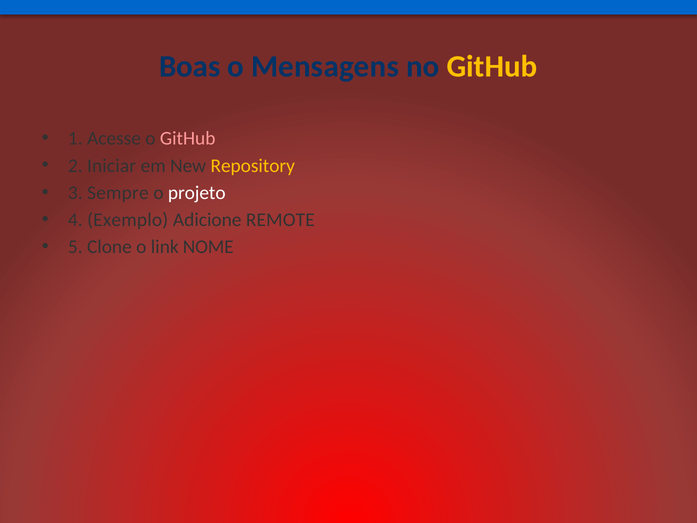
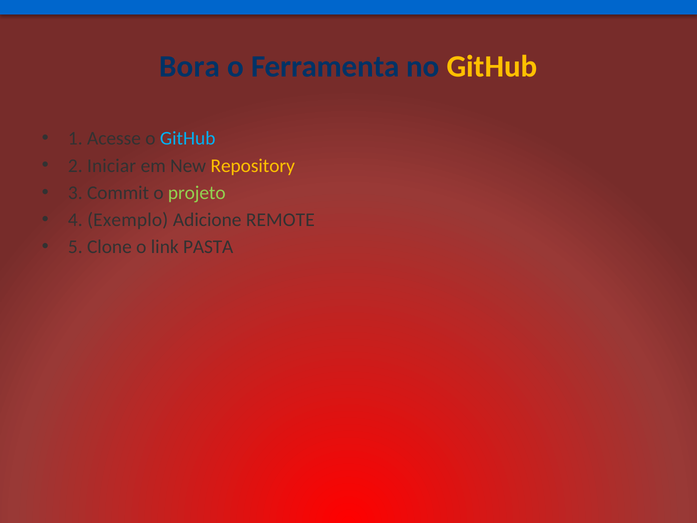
Boas: Boas -> Bora (190, 67)
Mensagens: Mensagens -> Ferramenta (325, 67)
GitHub colour: pink -> light blue (188, 138)
Sempre: Sempre -> Commit (118, 193)
projeto colour: white -> light green (197, 193)
NOME: NOME -> PASTA (208, 247)
